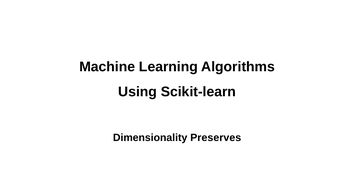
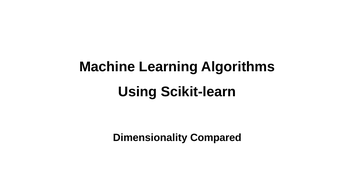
Preserves: Preserves -> Compared (216, 137)
